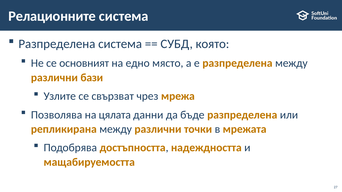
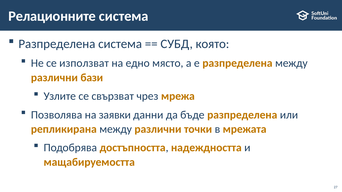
основният: основният -> използват (84, 63)
цялата: цялата -> заявки (115, 115)
